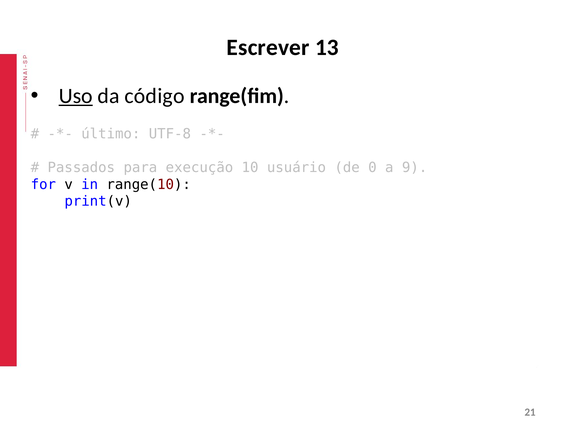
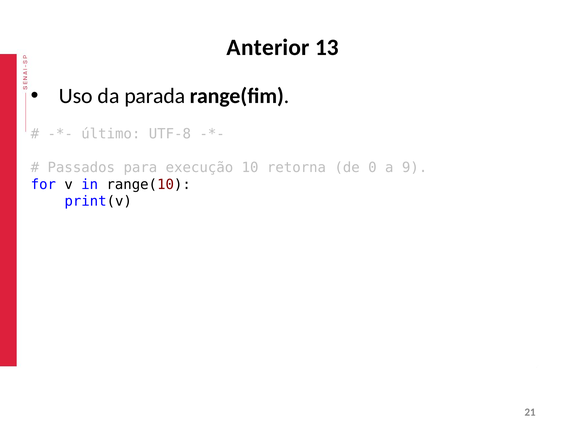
Escrever: Escrever -> Anterior (268, 47)
Uso underline: present -> none (76, 96)
código: código -> parada (155, 96)
usuário: usuário -> retorna (296, 167)
